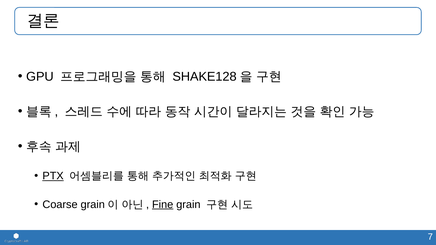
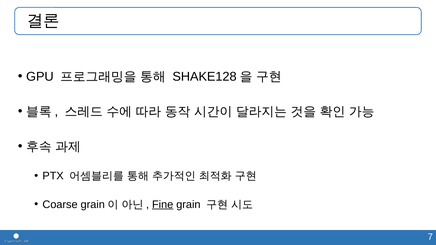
PTX underline: present -> none (53, 176)
